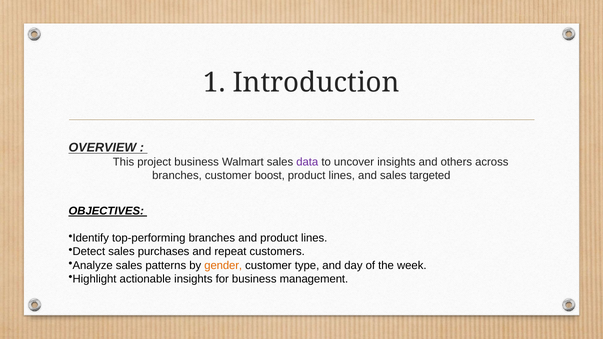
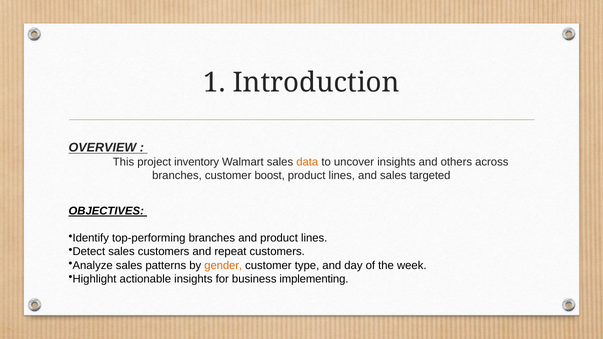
project business: business -> inventory (197, 162)
data colour: purple -> orange (307, 162)
sales purchases: purchases -> customers (164, 252)
management: management -> implementing (314, 279)
